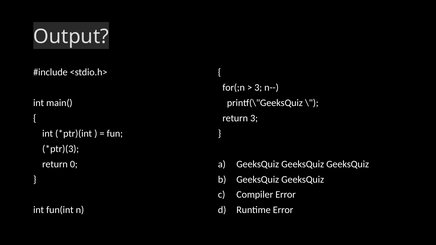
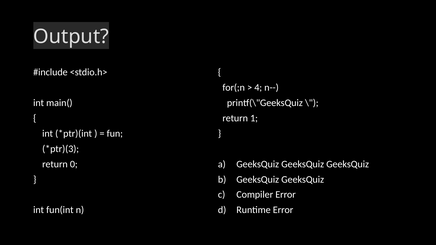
3: 3 -> 4 (258, 88)
return 3: 3 -> 1 (254, 118)
